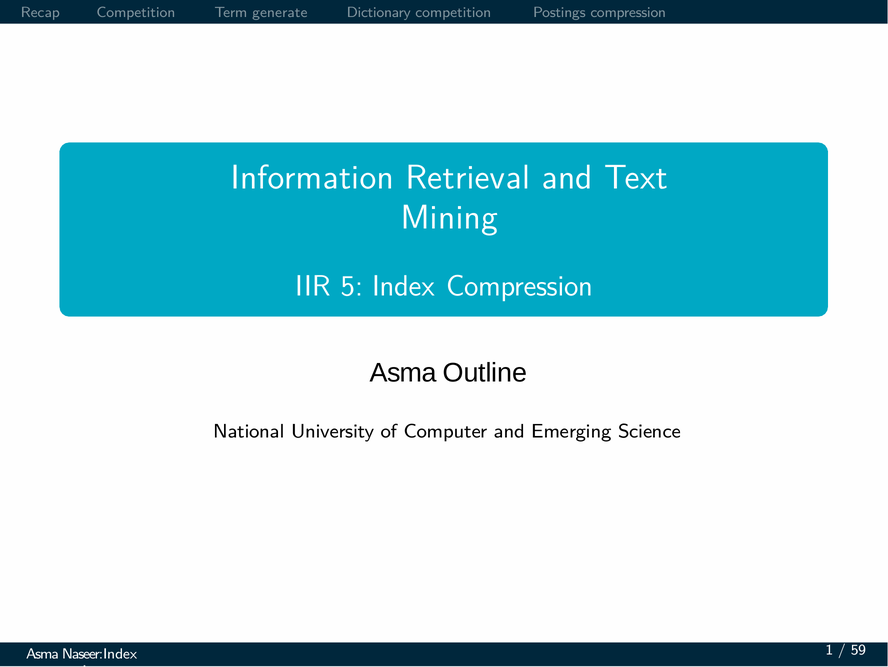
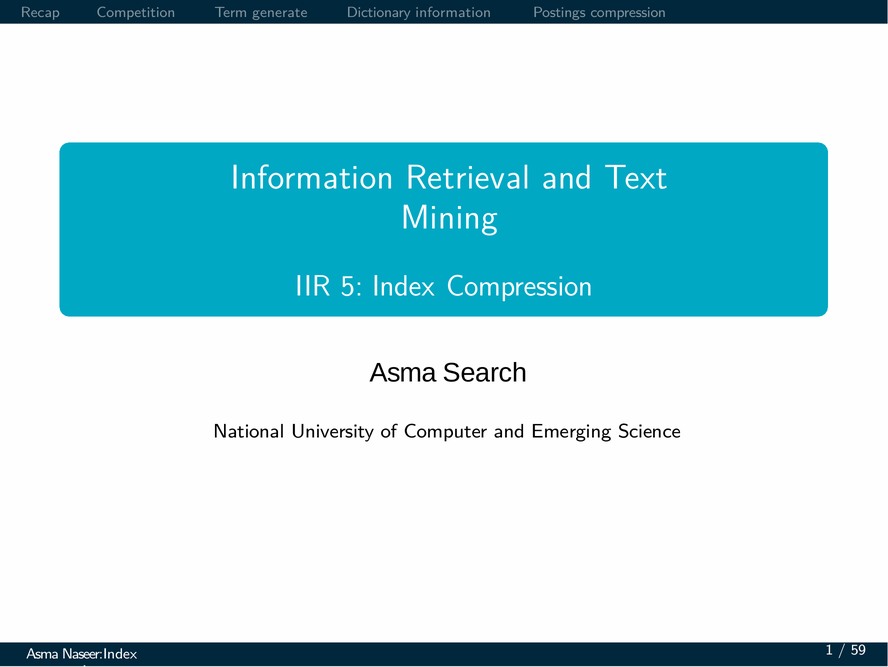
Dictionary competition: competition -> information (453, 12)
Outline: Outline -> Search (485, 373)
